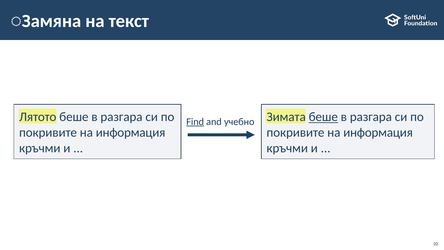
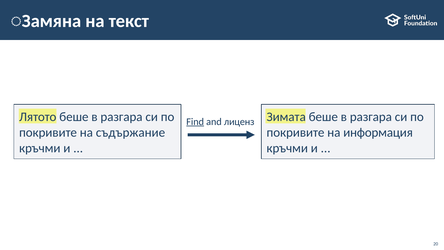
беше underline: present -> none (323, 117)
учебно: учебно -> лиценз (239, 122)
информация: информация -> съдържание (130, 132)
